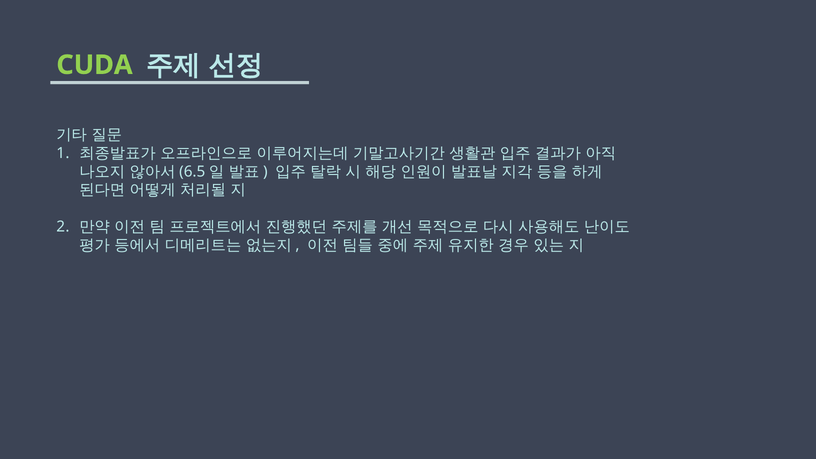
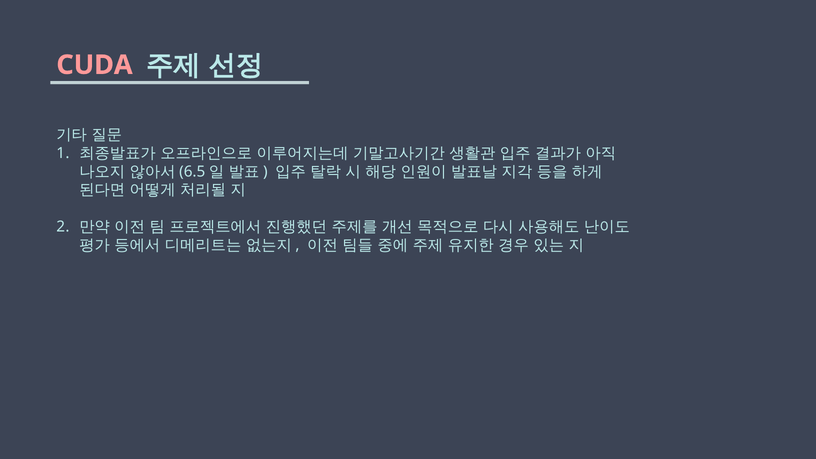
CUDA colour: light green -> pink (94, 65)
